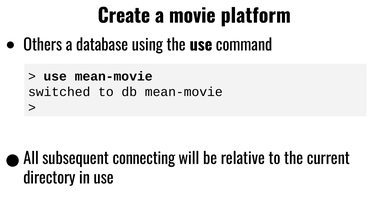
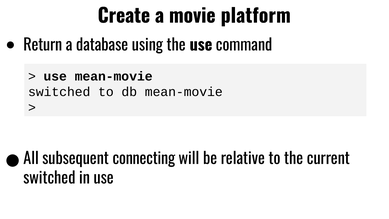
Others: Others -> Return (43, 45)
directory: directory -> switched (49, 178)
